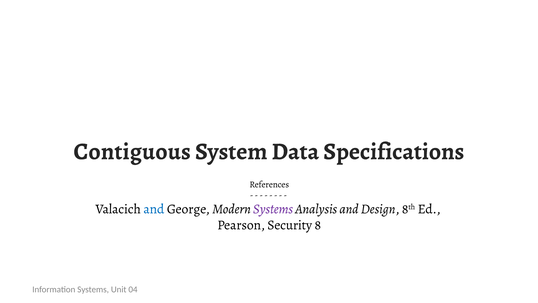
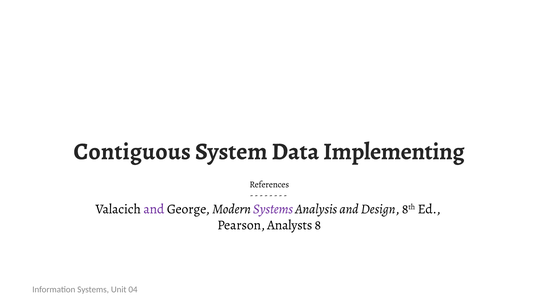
Specifications: Specifications -> Implementing (394, 151)
and colour: blue -> purple (154, 209)
Security: Security -> Analysts (290, 225)
